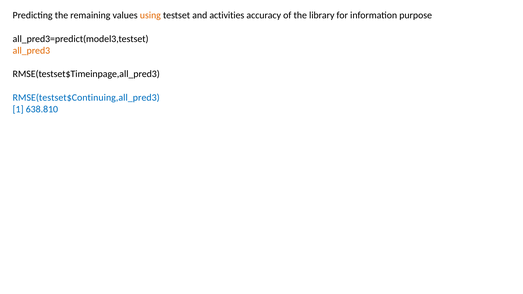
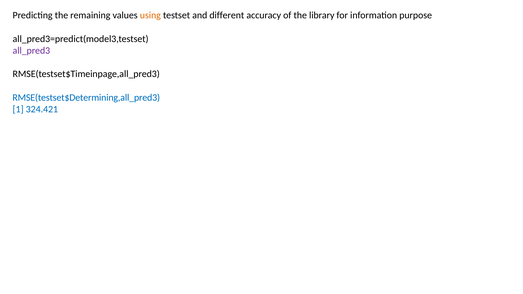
activities: activities -> different (227, 15)
all_pred3 colour: orange -> purple (31, 51)
RMSE(testset$Continuing,all_pred3: RMSE(testset$Continuing,all_pred3 -> RMSE(testset$Determining,all_pred3 (86, 98)
638.810: 638.810 -> 324.421 (42, 109)
